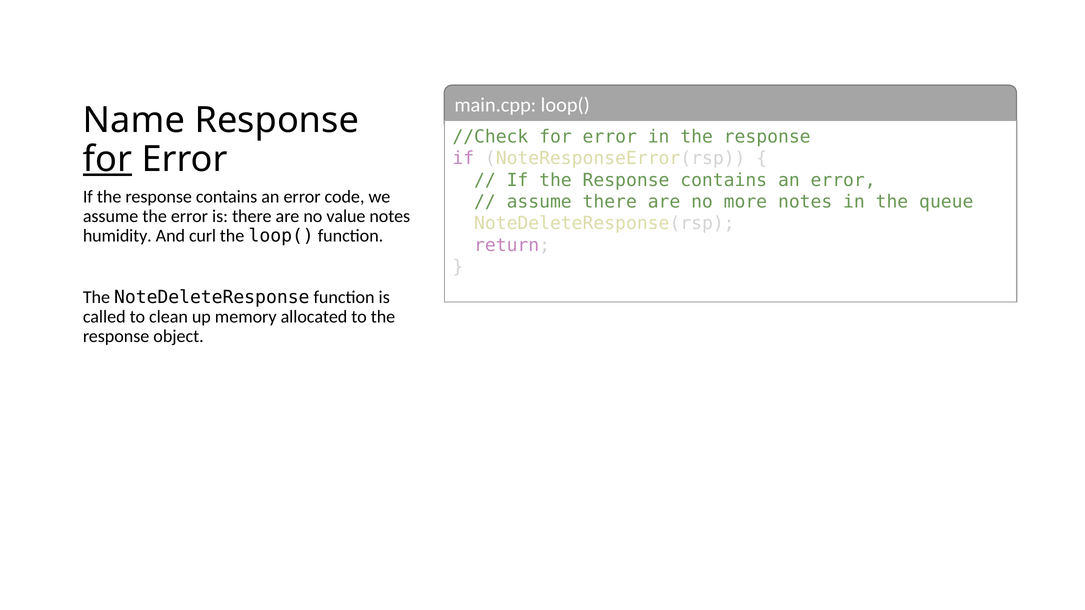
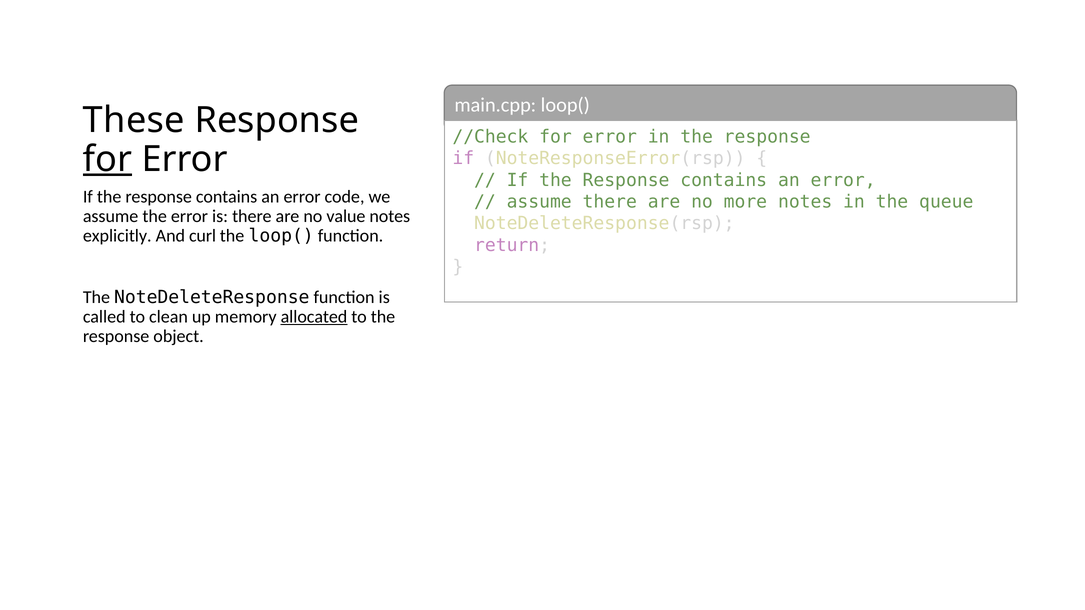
Name: Name -> These (134, 120)
humidity: humidity -> explicitly (117, 236)
allocated underline: none -> present (314, 317)
